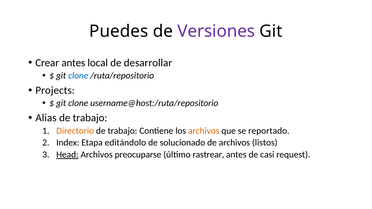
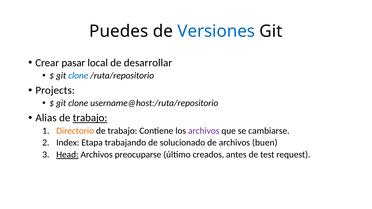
Versiones colour: purple -> blue (216, 31)
Crear antes: antes -> pasar (73, 63)
trabajo underline: none -> present (90, 118)
archivos colour: orange -> purple (204, 131)
reportado: reportado -> cambiarse (269, 131)
editándolo: editándolo -> trabajando (125, 143)
listos: listos -> buen (265, 143)
rastrear: rastrear -> creados (208, 155)
casi: casi -> test (267, 155)
